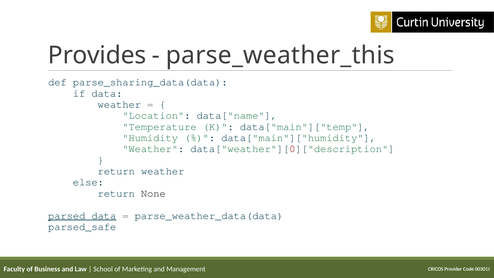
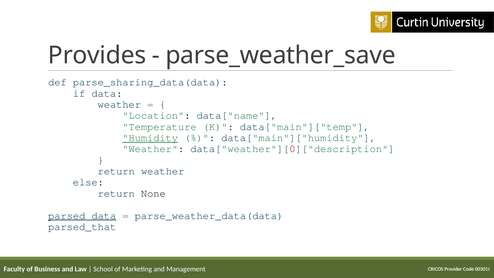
parse_weather_this: parse_weather_this -> parse_weather_save (281, 55)
Humidity underline: none -> present (150, 138)
parsed_safe: parsed_safe -> parsed_that (82, 227)
